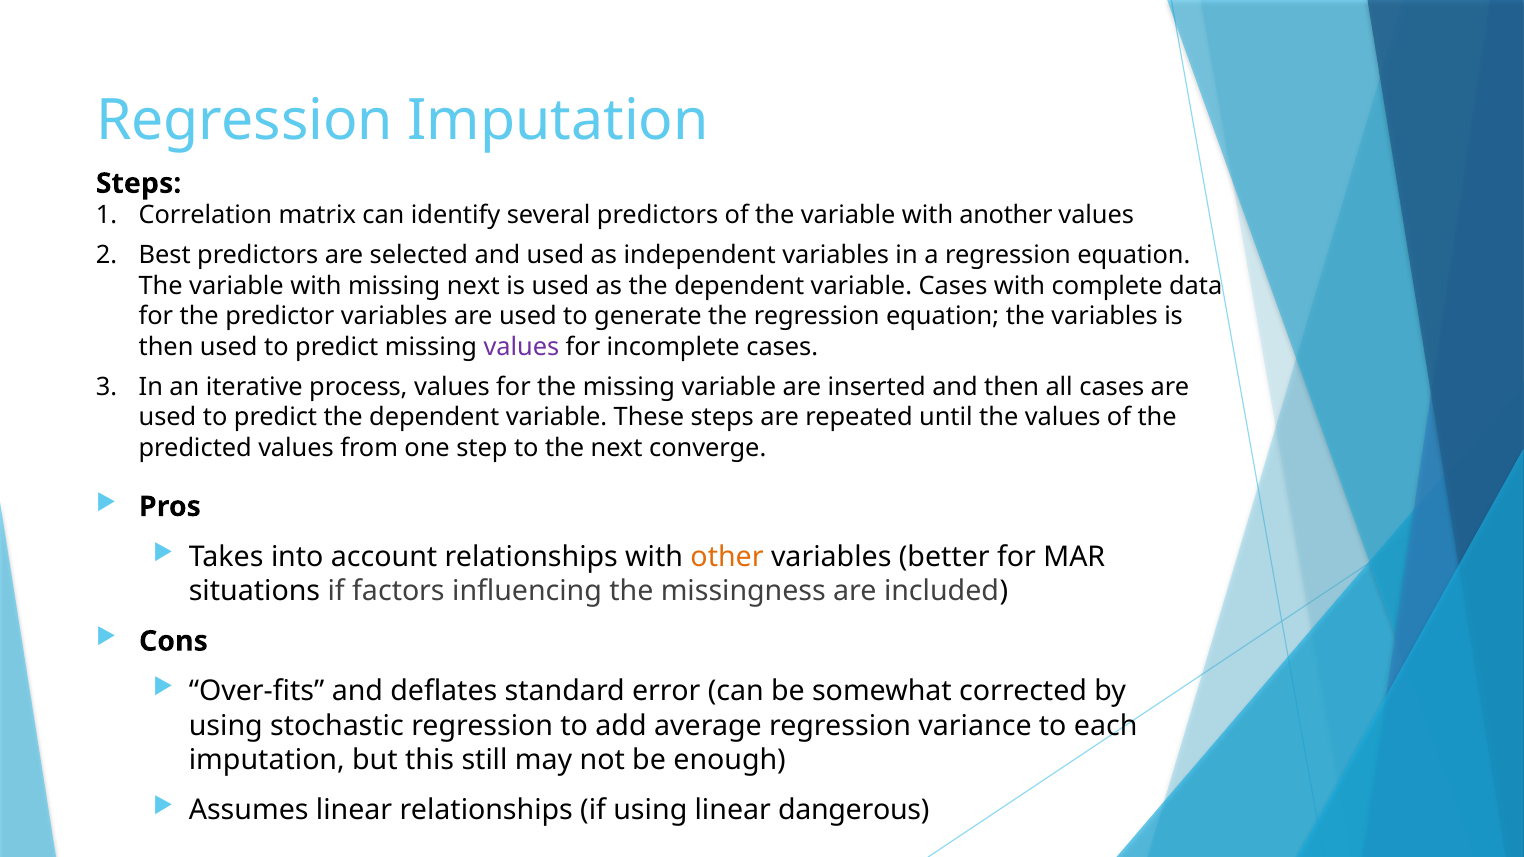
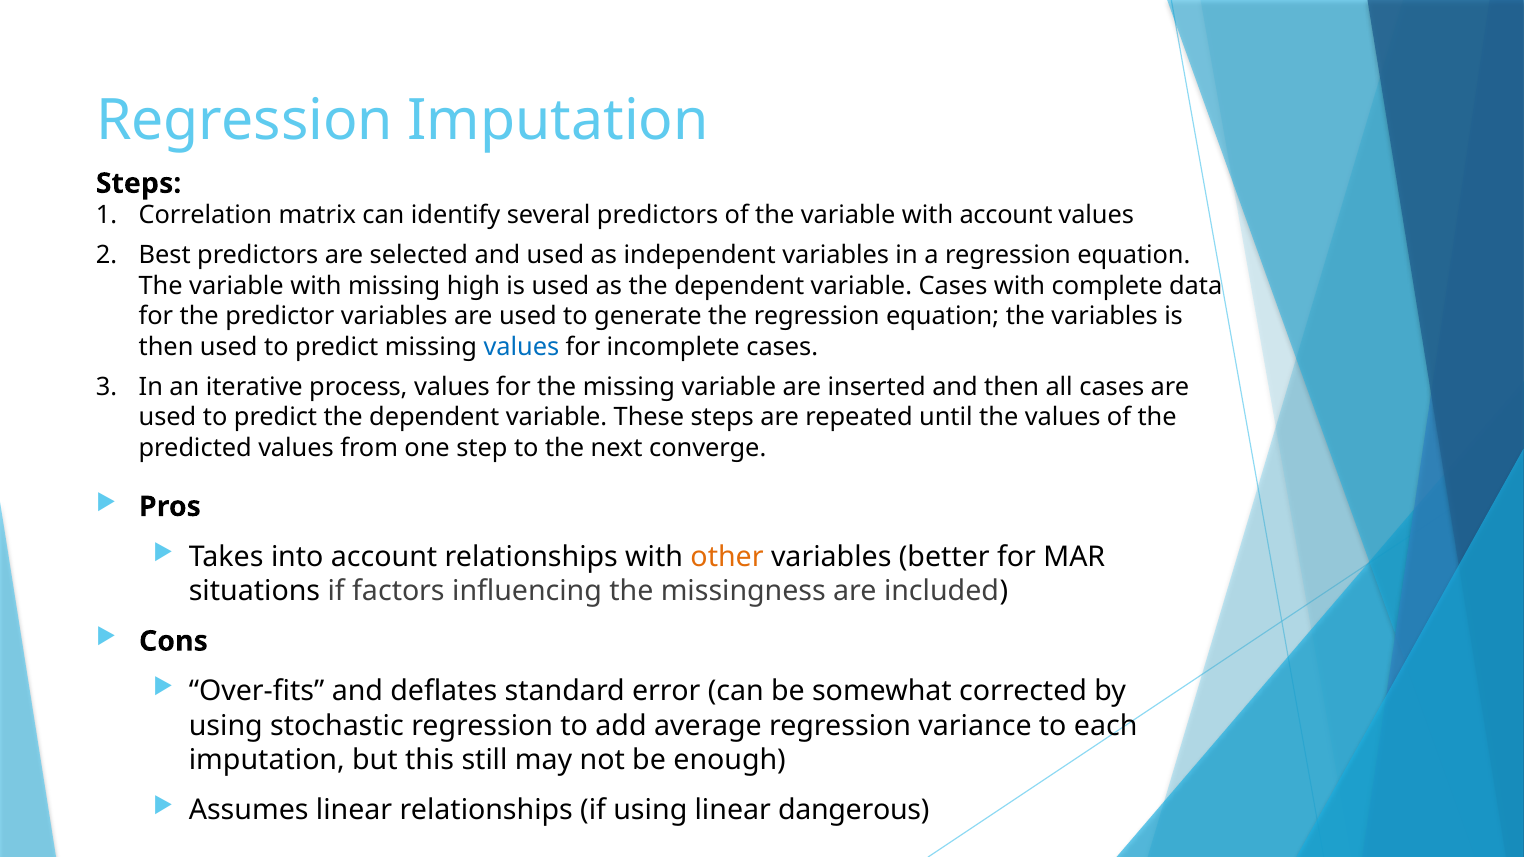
with another: another -> account (1006, 216)
missing next: next -> high (473, 286)
values colour: purple -> blue (521, 347)
